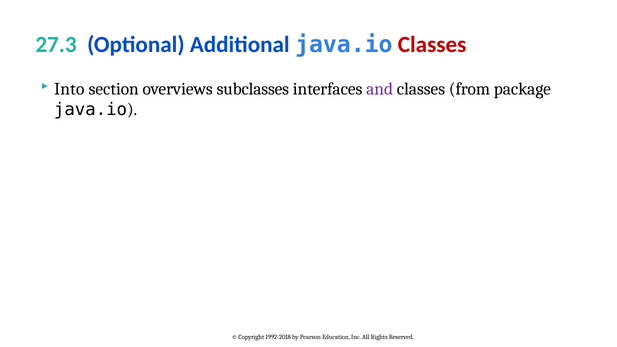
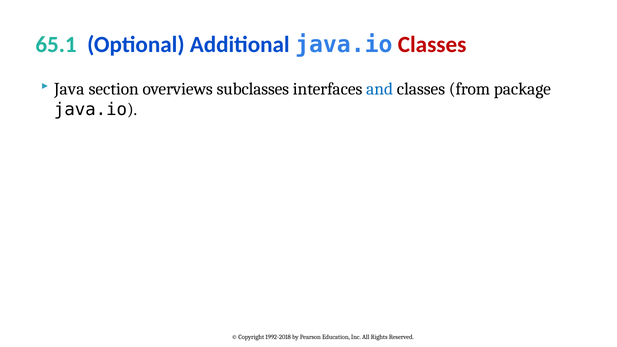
27.3: 27.3 -> 65.1 (56, 44)
Into: Into -> Java (69, 89)
and colour: purple -> blue (380, 89)
